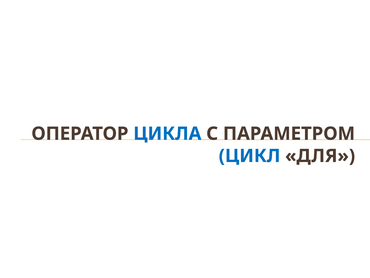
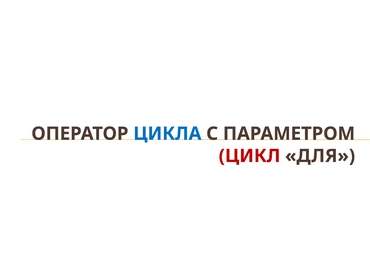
ЦИКЛ colour: blue -> red (249, 156)
